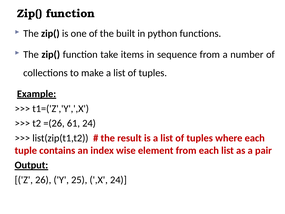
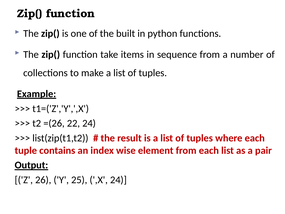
61: 61 -> 22 (73, 123)
